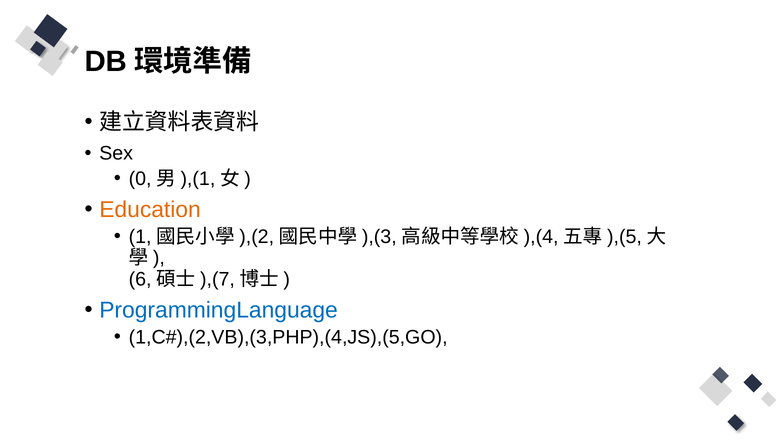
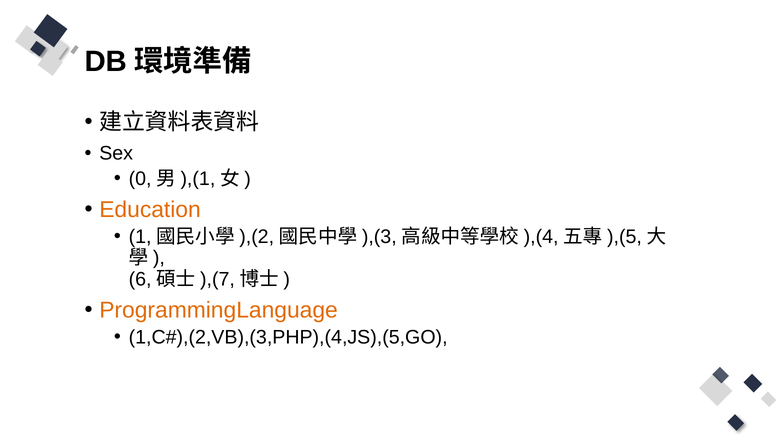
ProgrammingLanguage colour: blue -> orange (219, 310)
